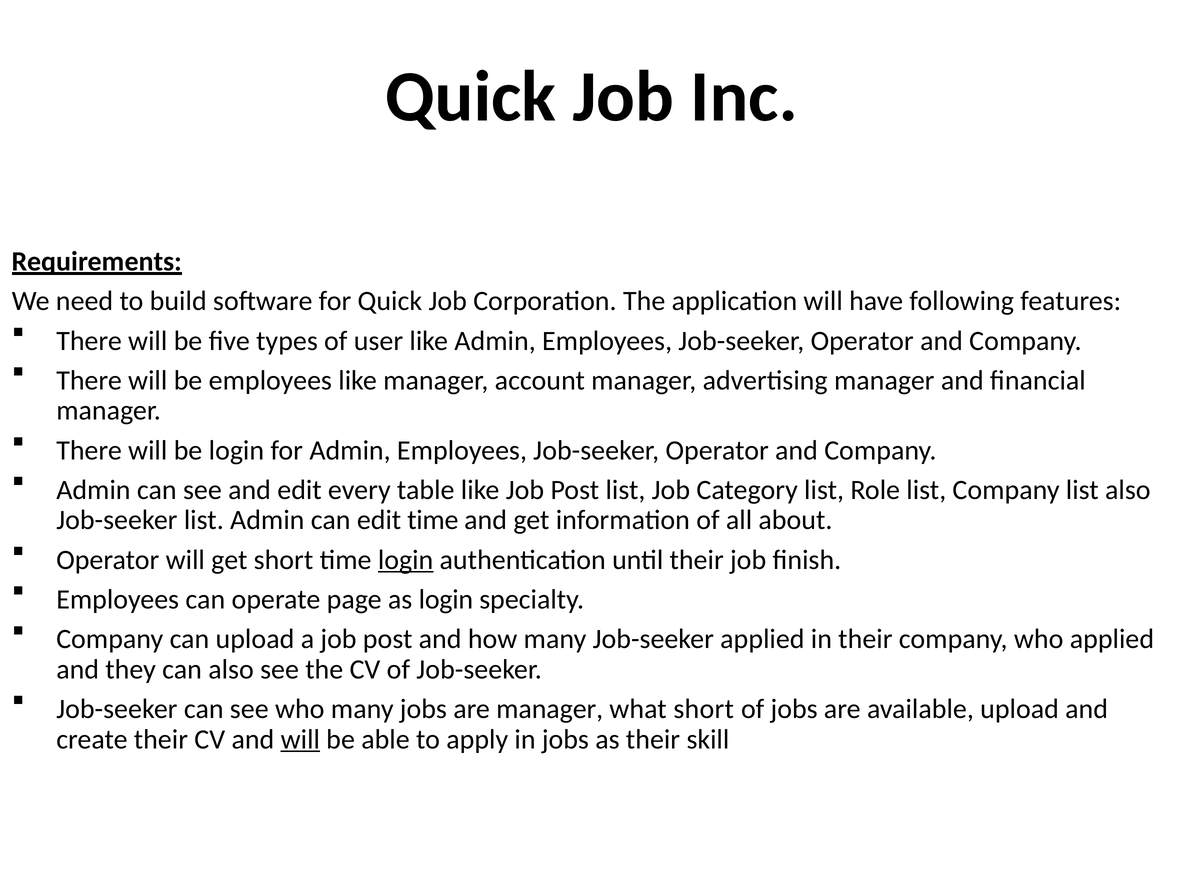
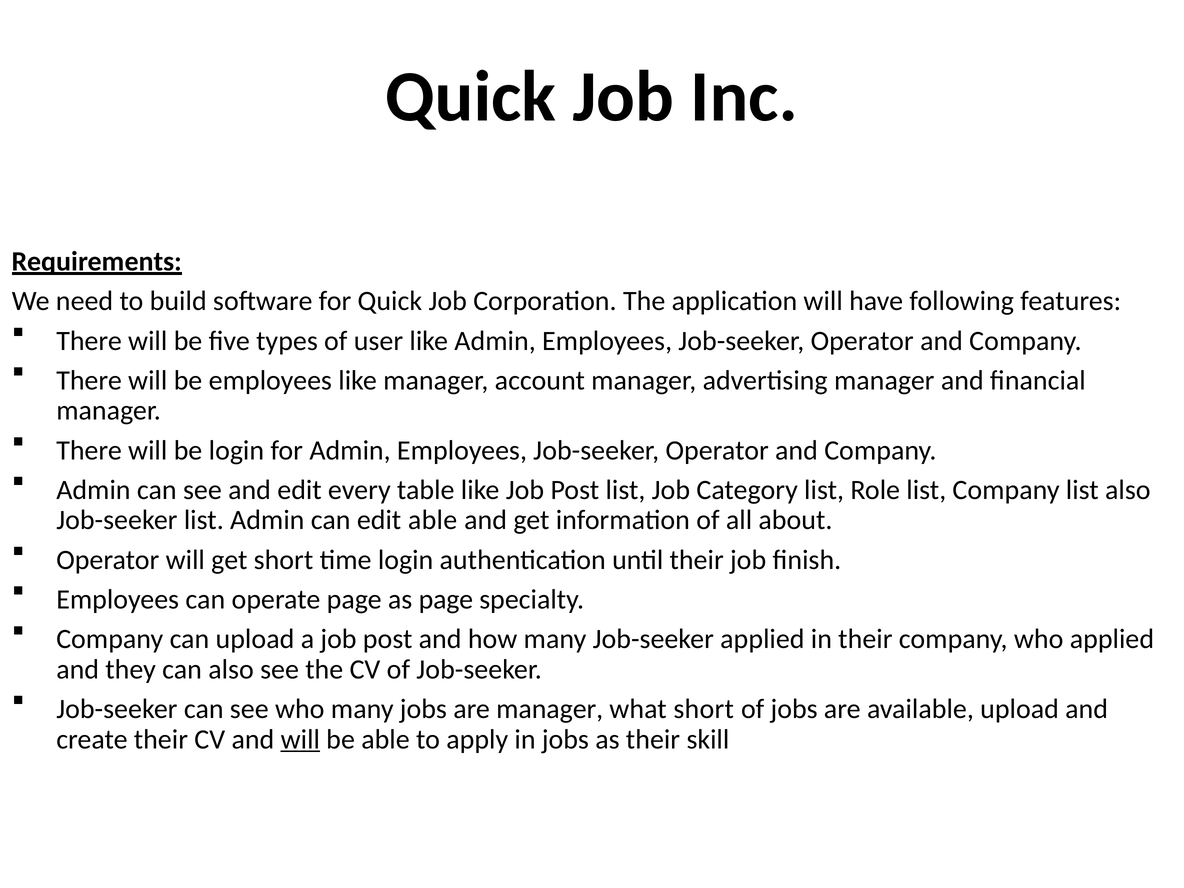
edit time: time -> able (433, 520)
login underline: present -> none (406, 560)
as login: login -> page (446, 600)
